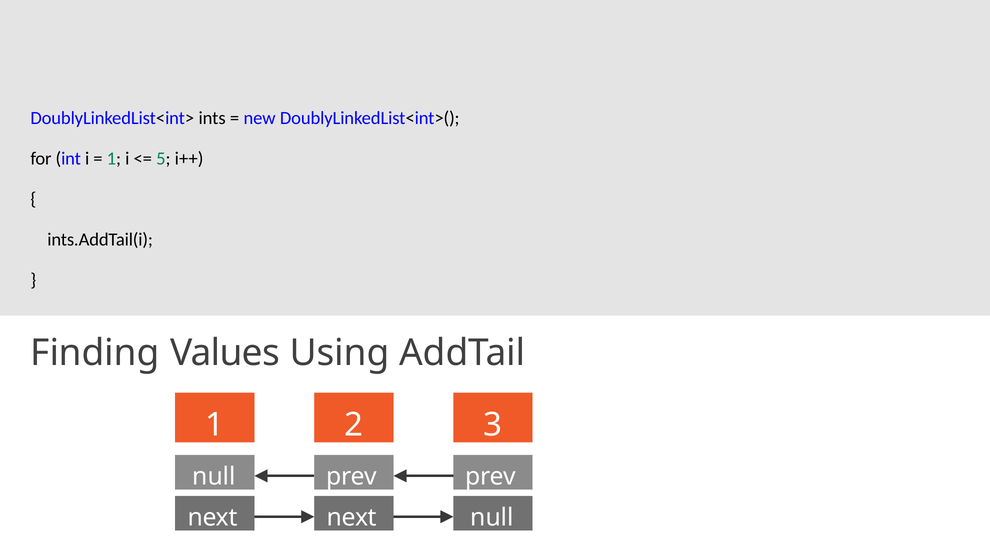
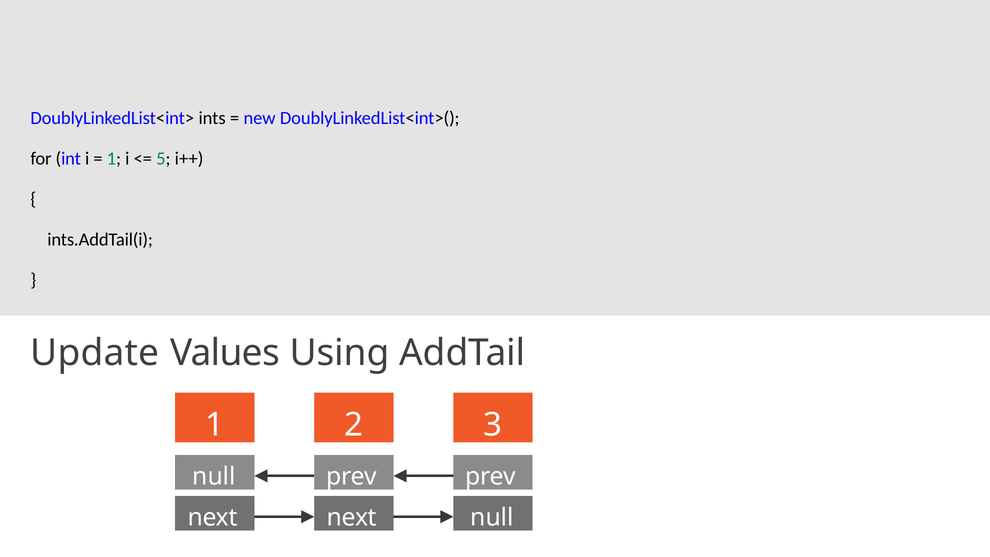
Finding: Finding -> Update (95, 353)
